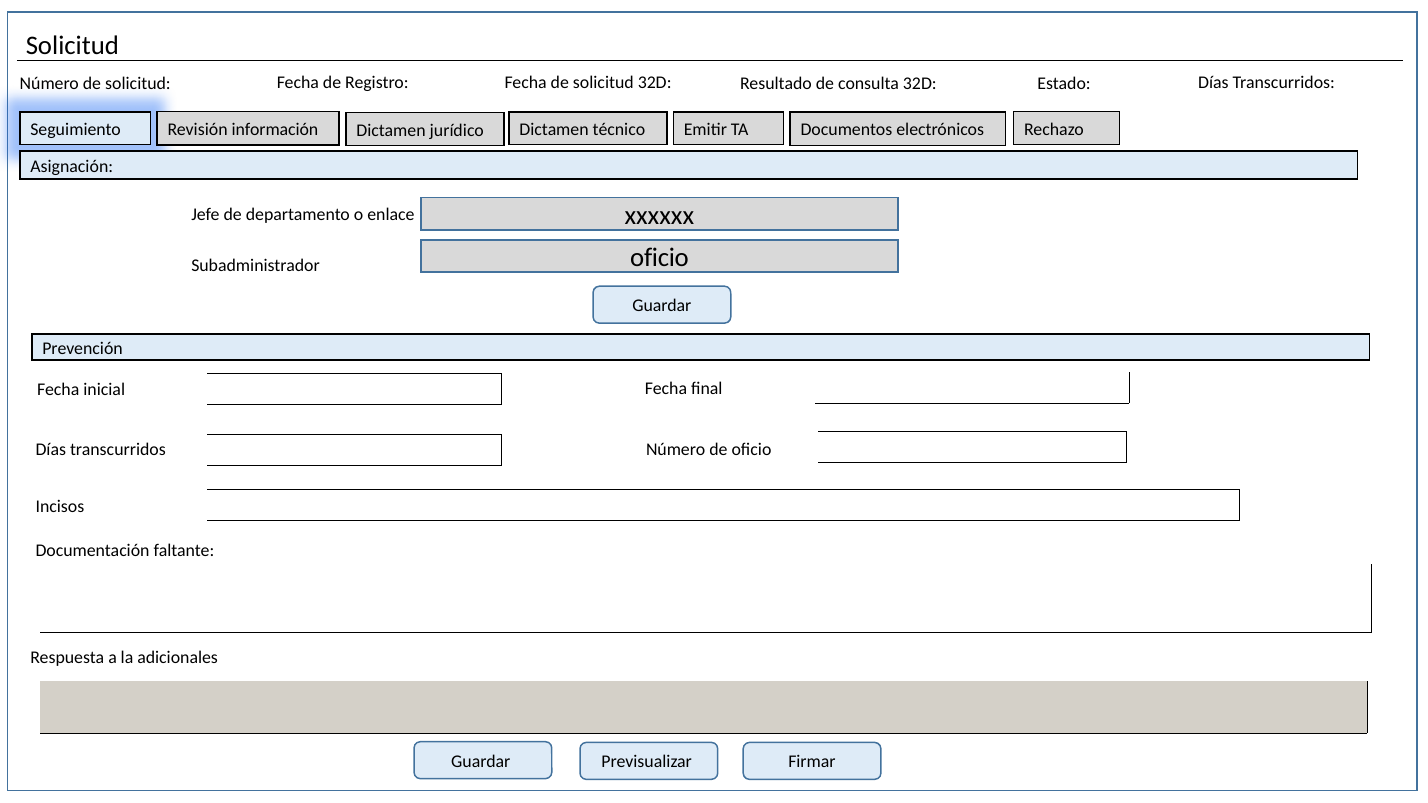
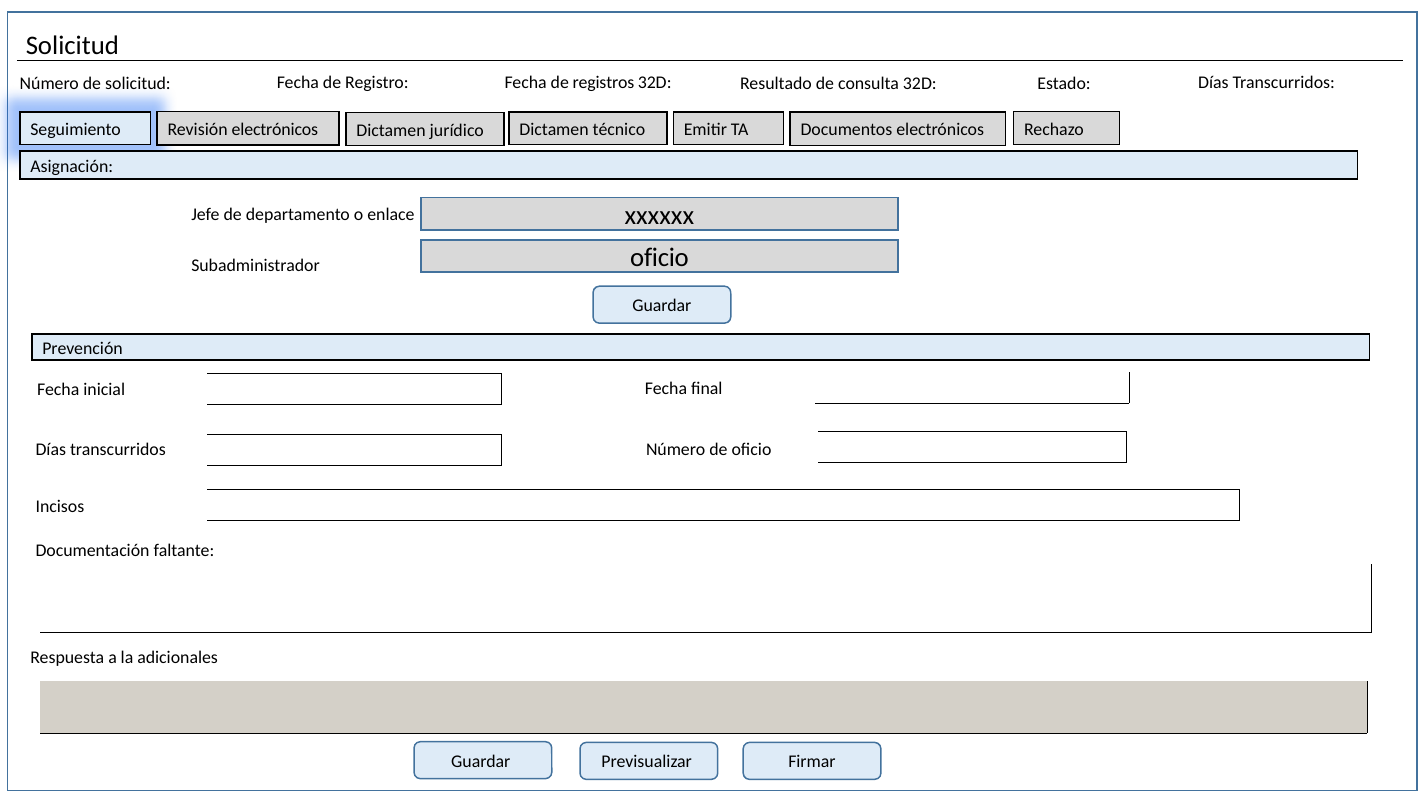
Fecha de solicitud: solicitud -> registros (603, 83)
Revisión información: información -> electrónicos (275, 129)
